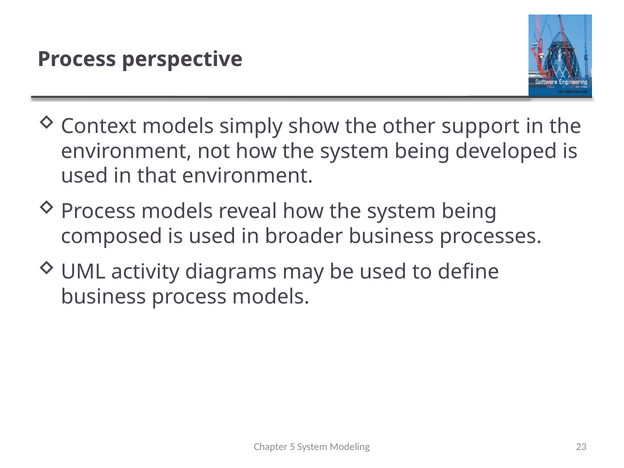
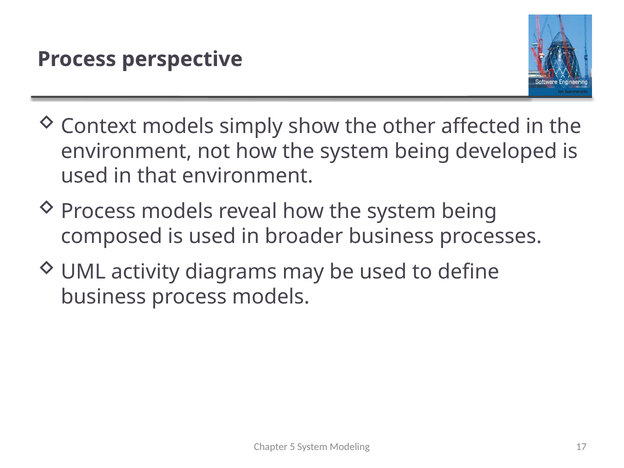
support: support -> affected (481, 126)
23: 23 -> 17 (581, 447)
